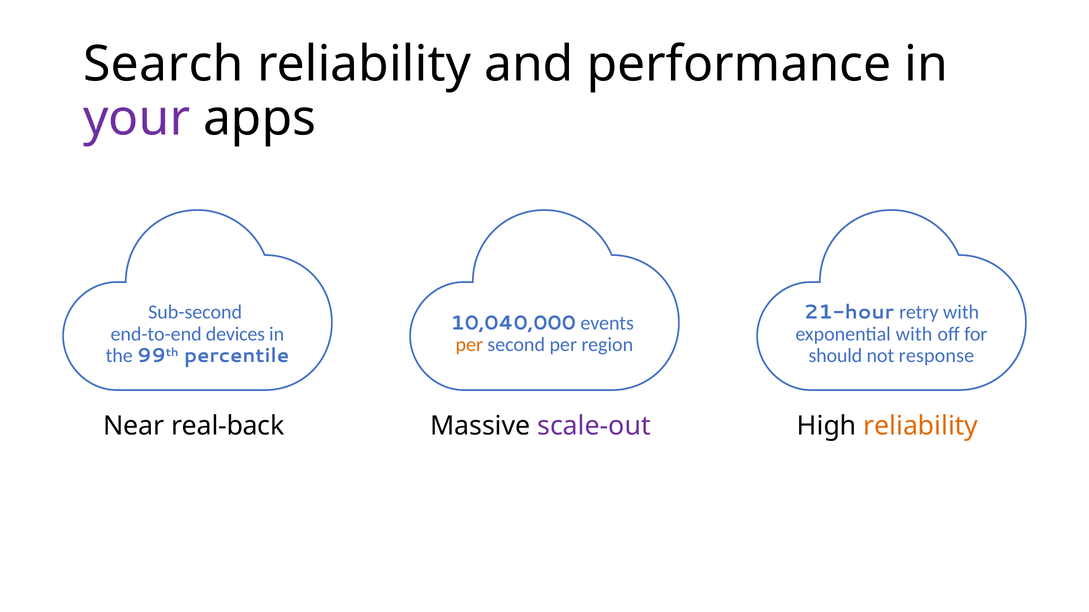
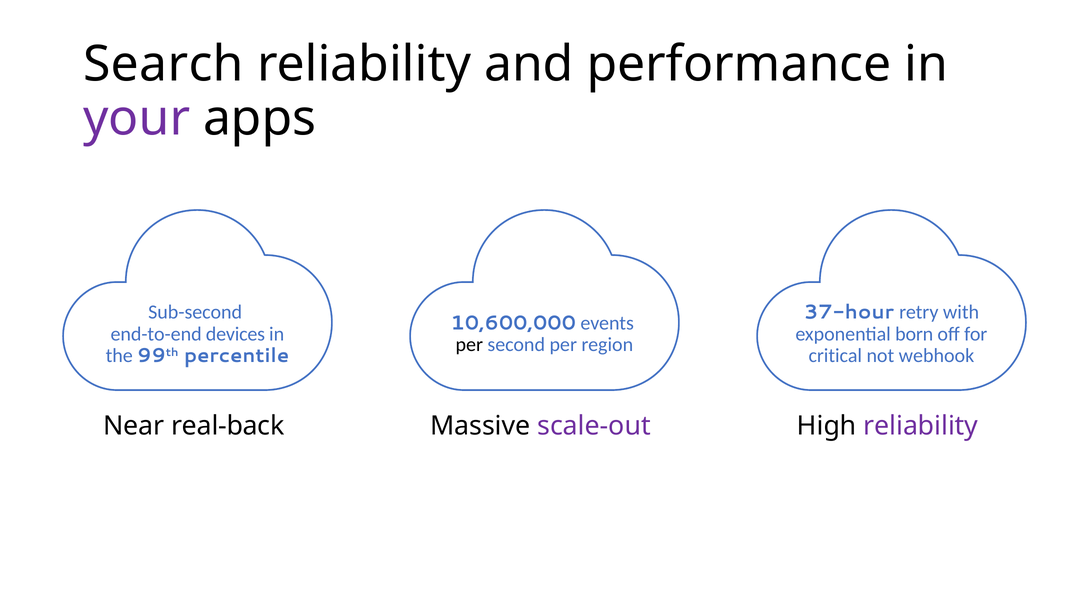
21-hour: 21-hour -> 37-hour (849, 313)
10,040,000: 10,040,000 -> 10,600,000 (513, 324)
exponential with: with -> born (914, 334)
per colour: orange -> black (469, 345)
should: should -> critical (835, 356)
response: response -> webhook (937, 356)
reliability colour: orange -> purple (921, 427)
